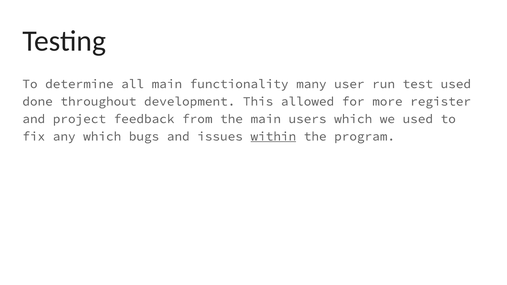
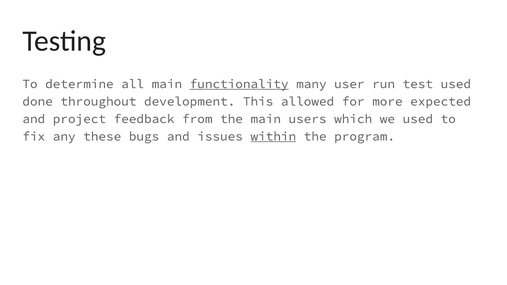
functionality underline: none -> present (239, 84)
register: register -> expected (441, 101)
any which: which -> these (102, 136)
